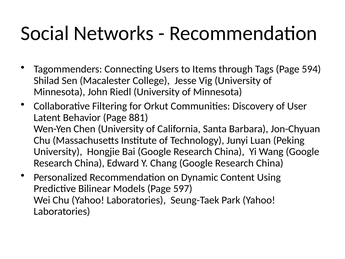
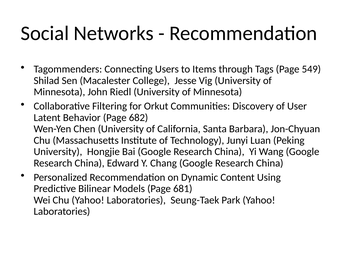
594: 594 -> 549 (311, 69)
881: 881 -> 682 (139, 117)
597: 597 -> 681 (183, 188)
